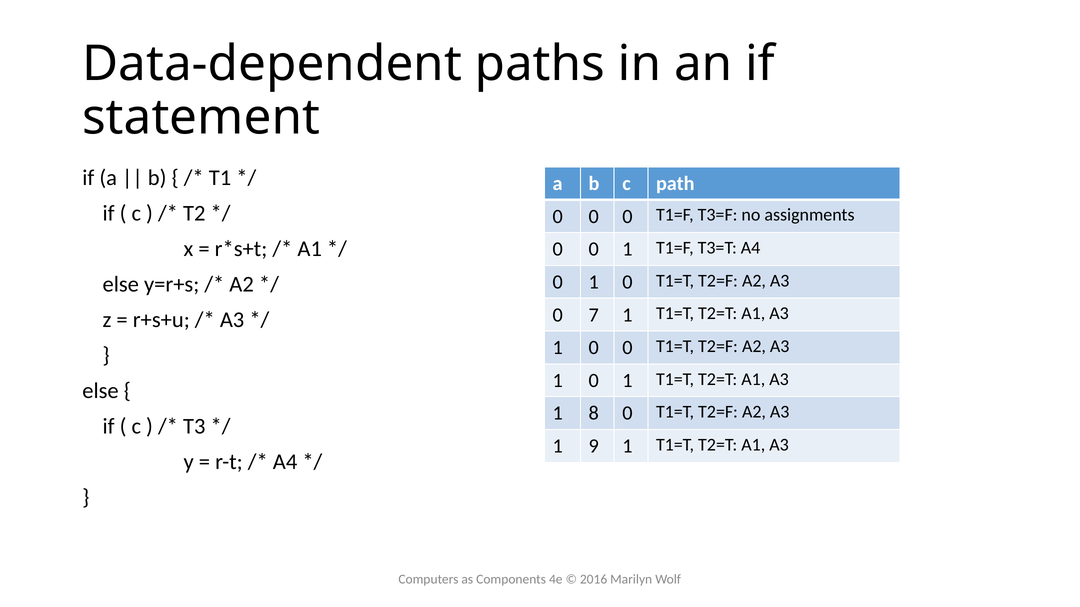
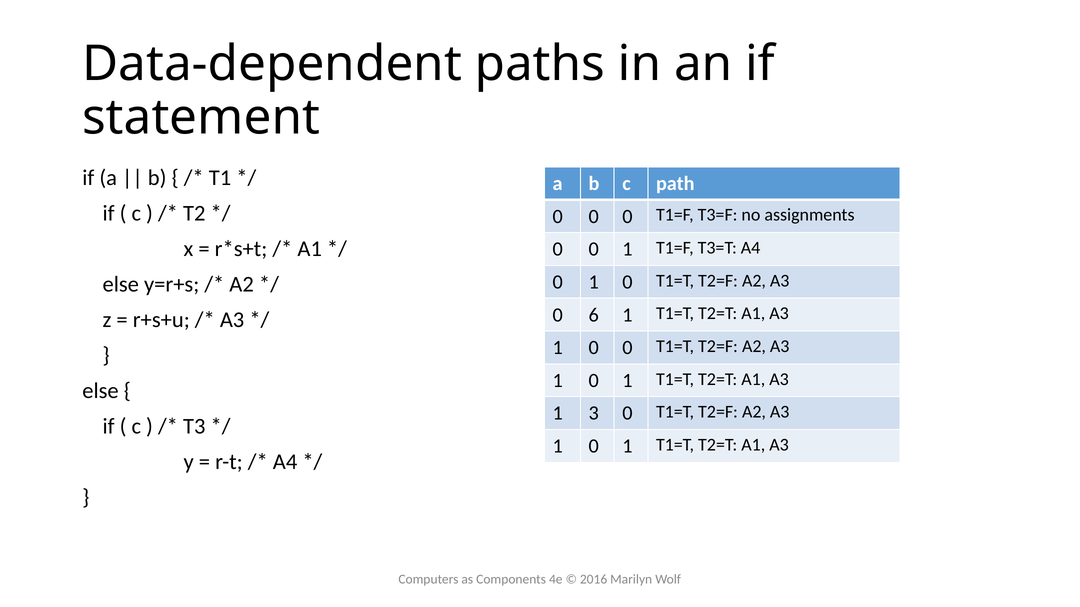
7: 7 -> 6 (594, 315)
8: 8 -> 3 (594, 414)
9: 9 -> 0 (594, 446)
